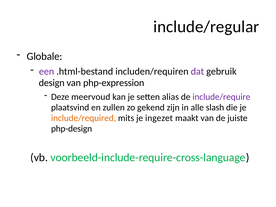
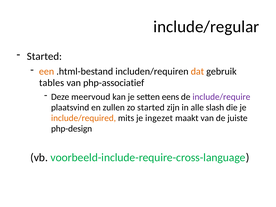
Globale: Globale -> Started (44, 56)
een colour: purple -> orange (47, 71)
dat colour: purple -> orange (197, 71)
design: design -> tables (52, 83)
php-expression: php-expression -> php-associatief (114, 83)
alias: alias -> eens (170, 97)
zo gekend: gekend -> started (151, 107)
